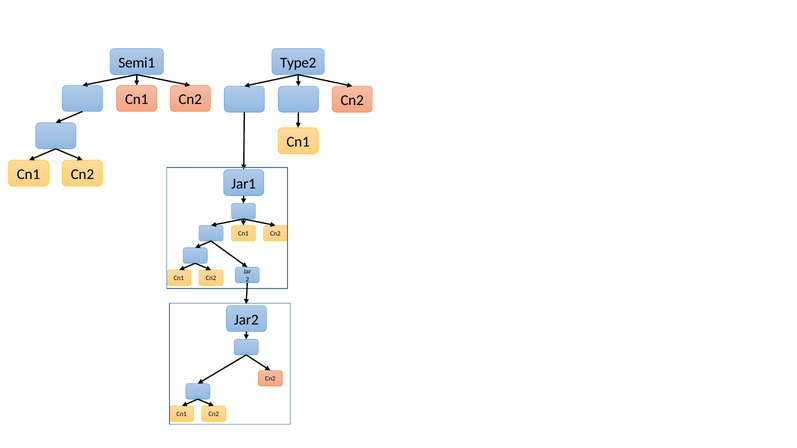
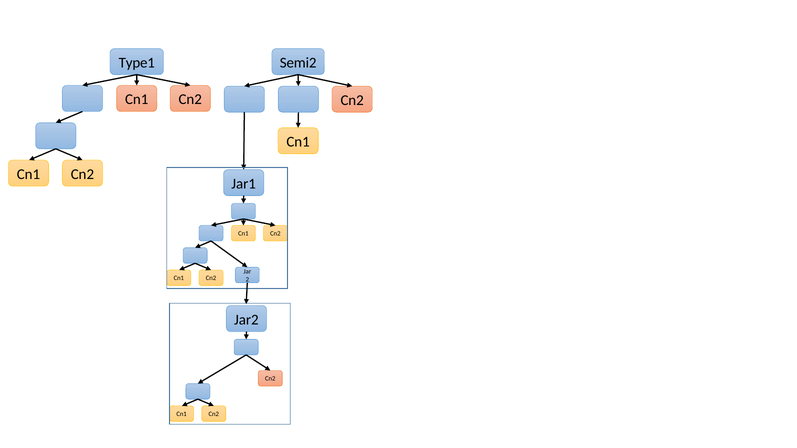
Semi1: Semi1 -> Type1 (137, 63)
Type2: Type2 -> Semi2 (298, 63)
